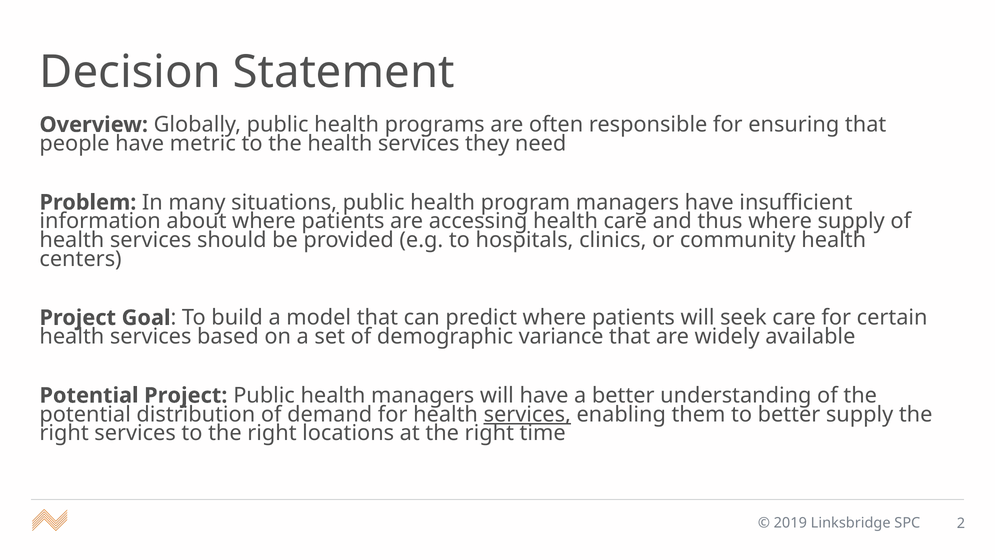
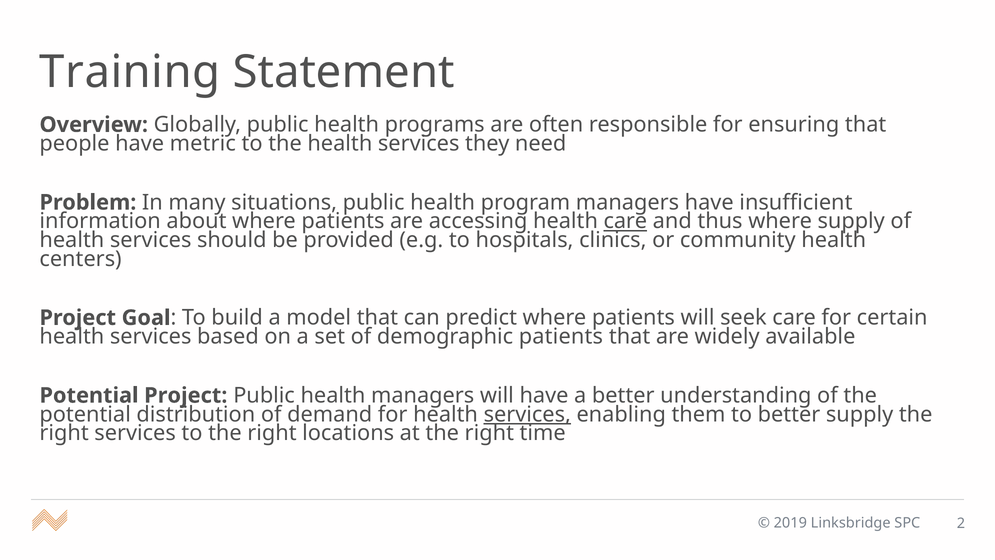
Decision: Decision -> Training (130, 72)
care underline: none -> present (625, 221)
demographic variance: variance -> patients (561, 336)
